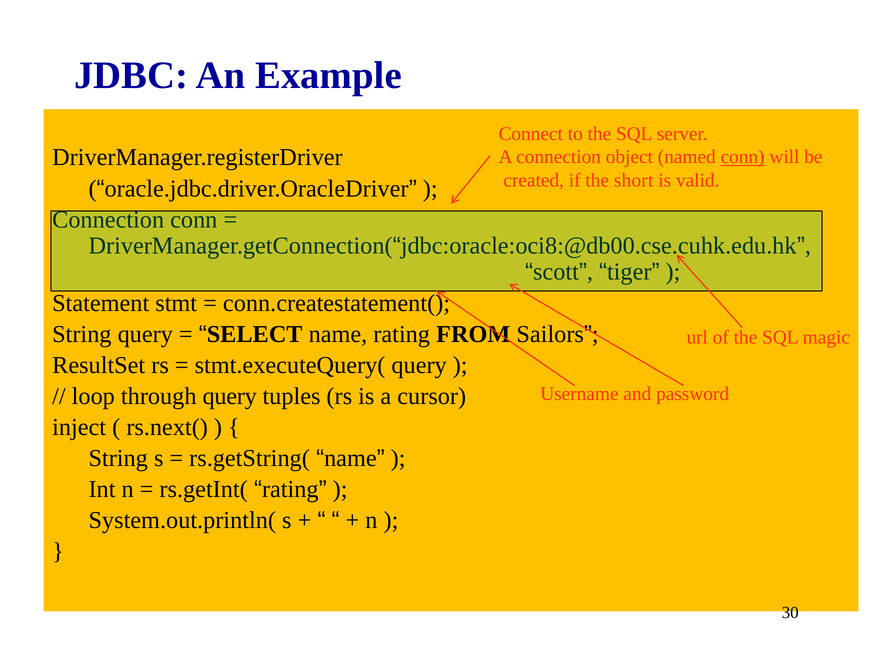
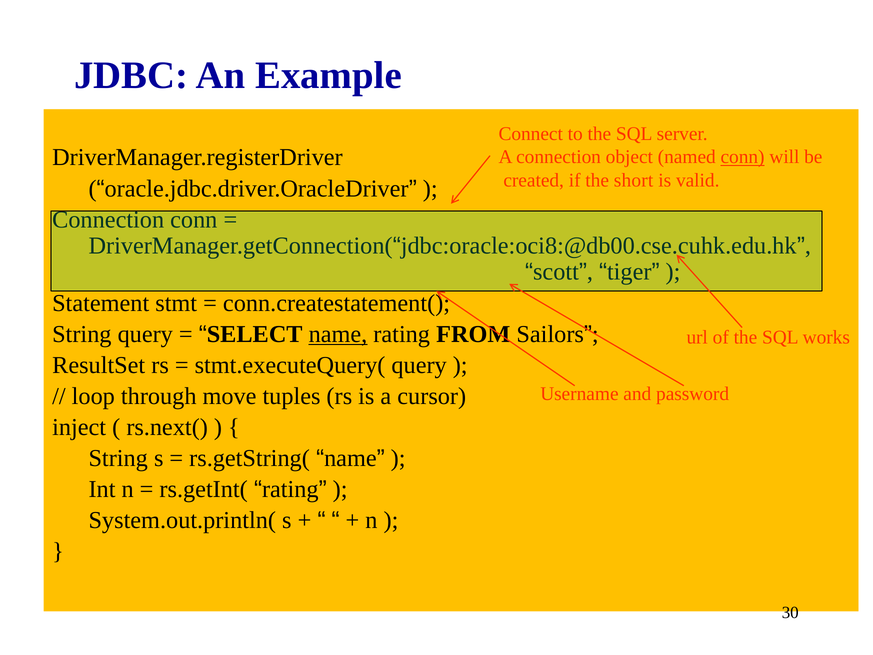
name underline: none -> present (338, 334)
magic: magic -> works (826, 337)
through query: query -> move (230, 396)
